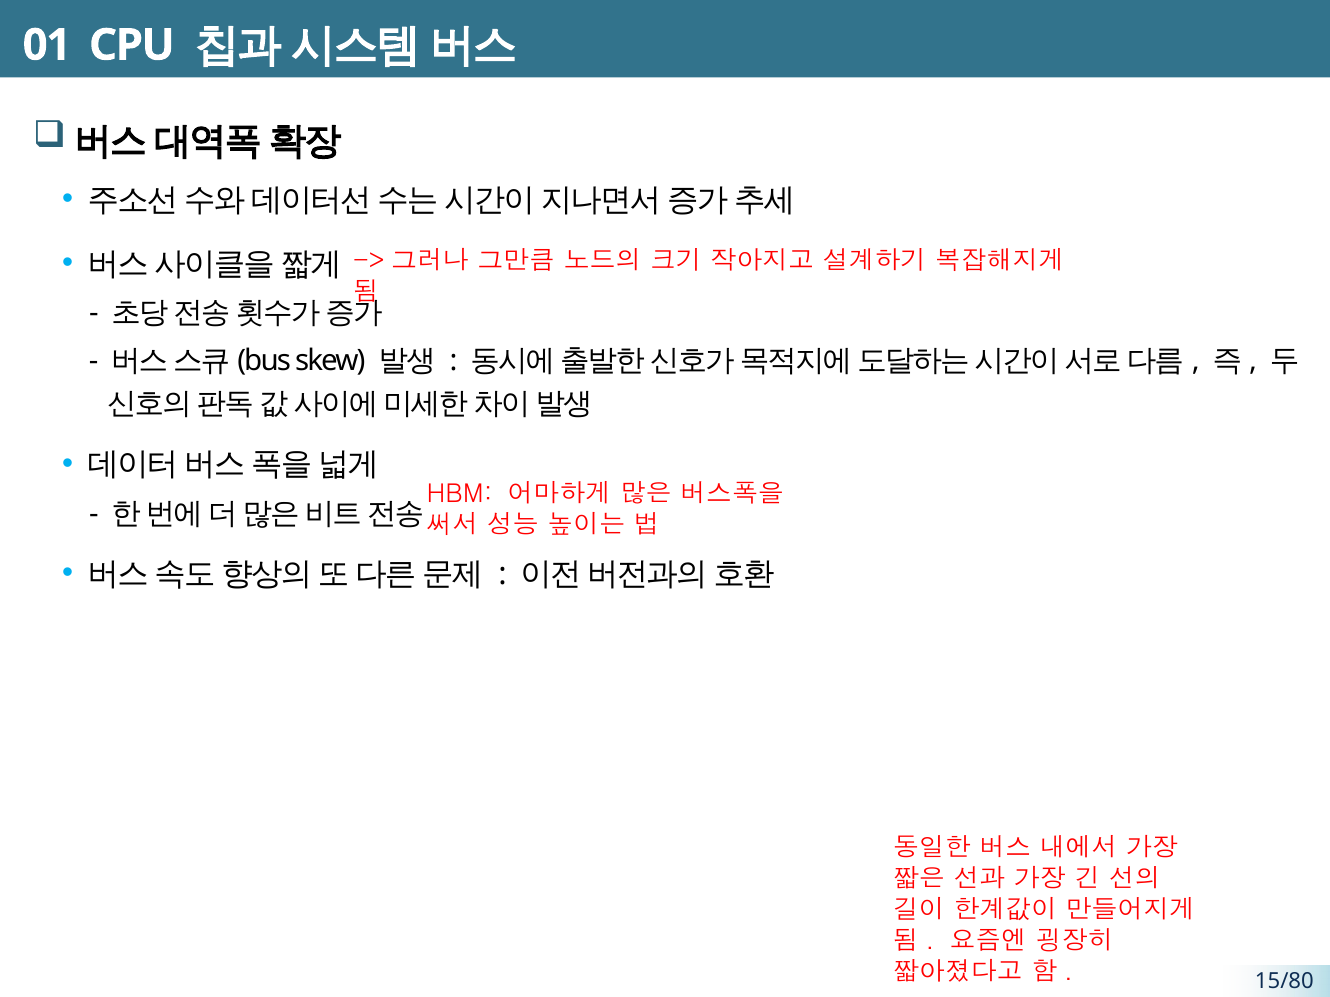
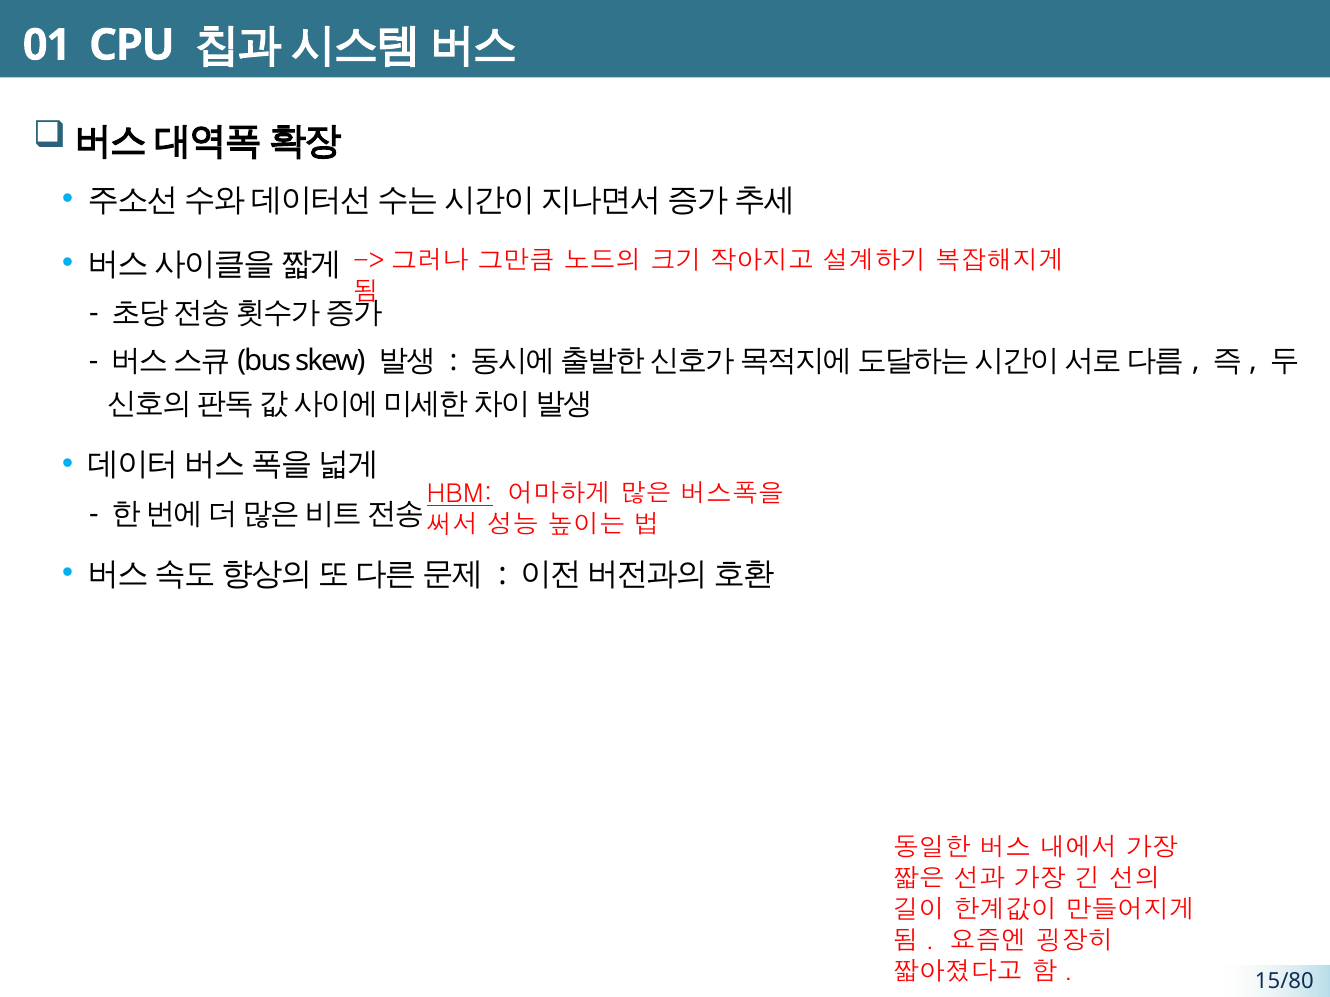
HBM underline: none -> present (460, 495)
